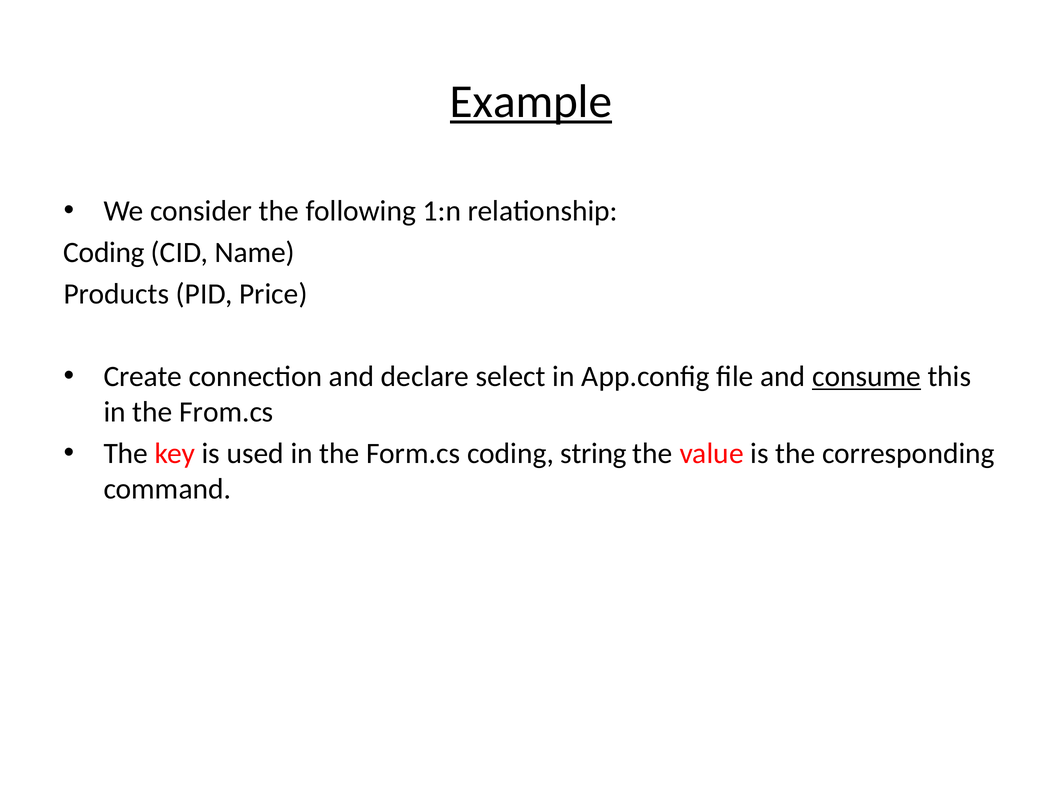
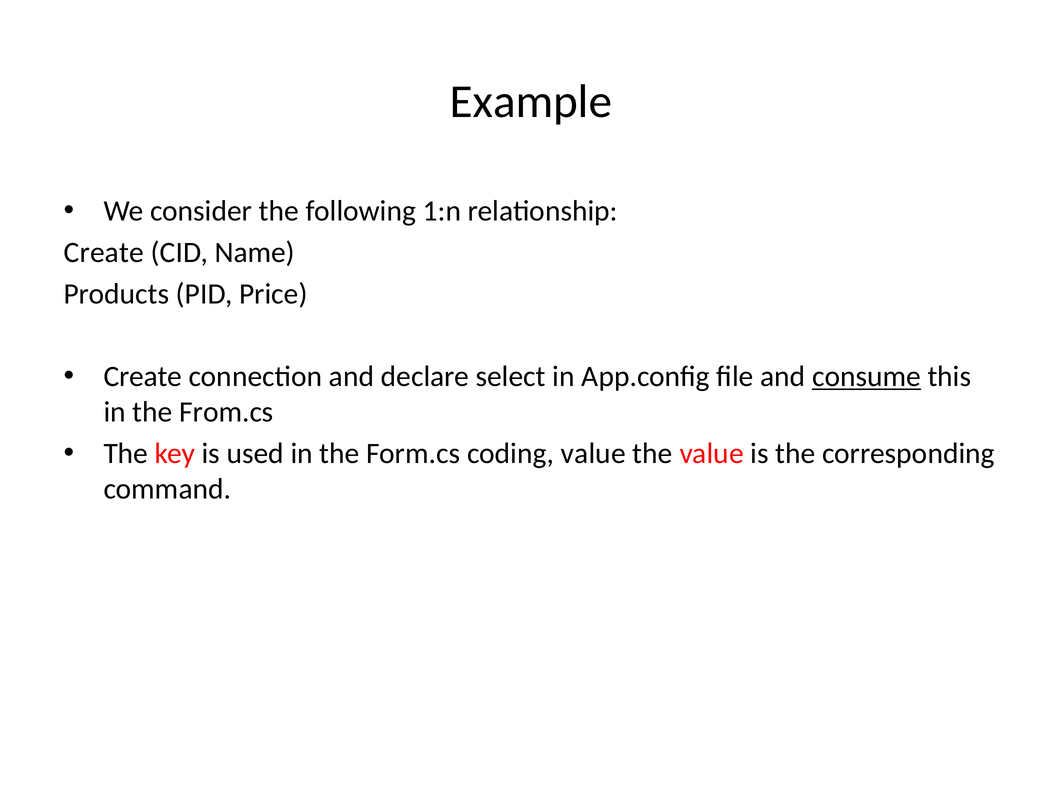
Example underline: present -> none (531, 102)
Coding: Coding -> Create (104, 252)
coding string: string -> value (593, 453)
